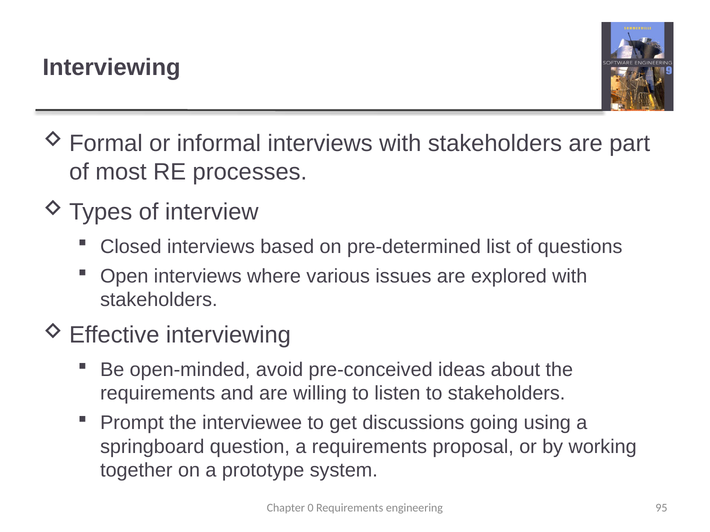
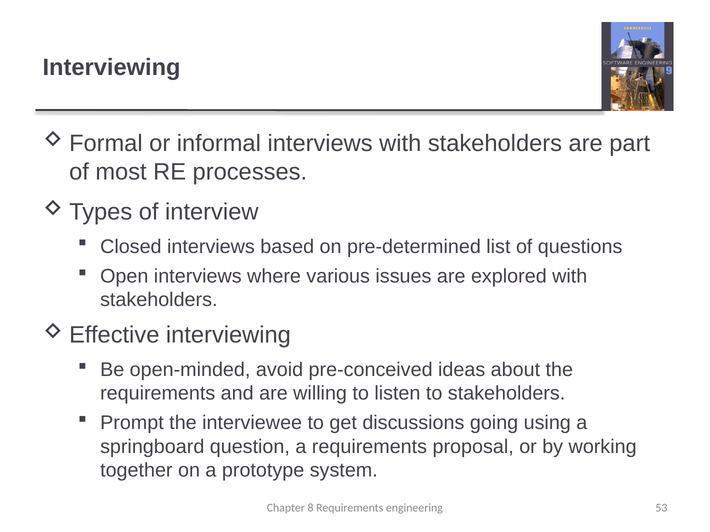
0: 0 -> 8 (311, 509)
95: 95 -> 53 (661, 508)
